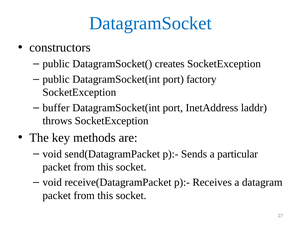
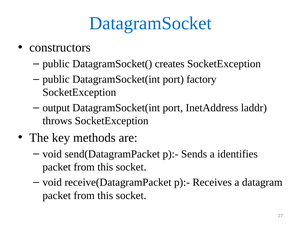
buffer: buffer -> output (56, 108)
particular: particular -> identifies (238, 154)
